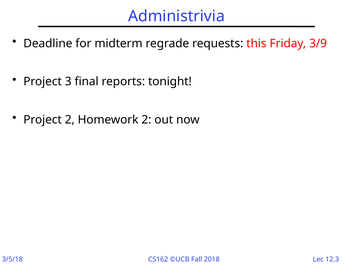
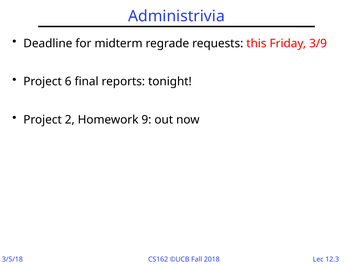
3: 3 -> 6 (68, 81)
Homework 2: 2 -> 9 (146, 120)
